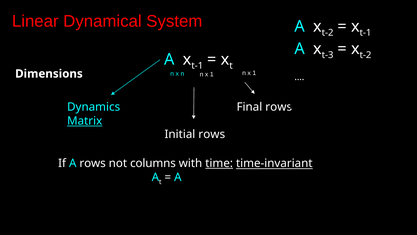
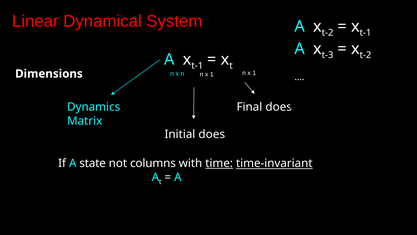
Final rows: rows -> does (279, 107)
Matrix underline: present -> none (85, 121)
Initial rows: rows -> does (212, 134)
A rows: rows -> state (93, 163)
